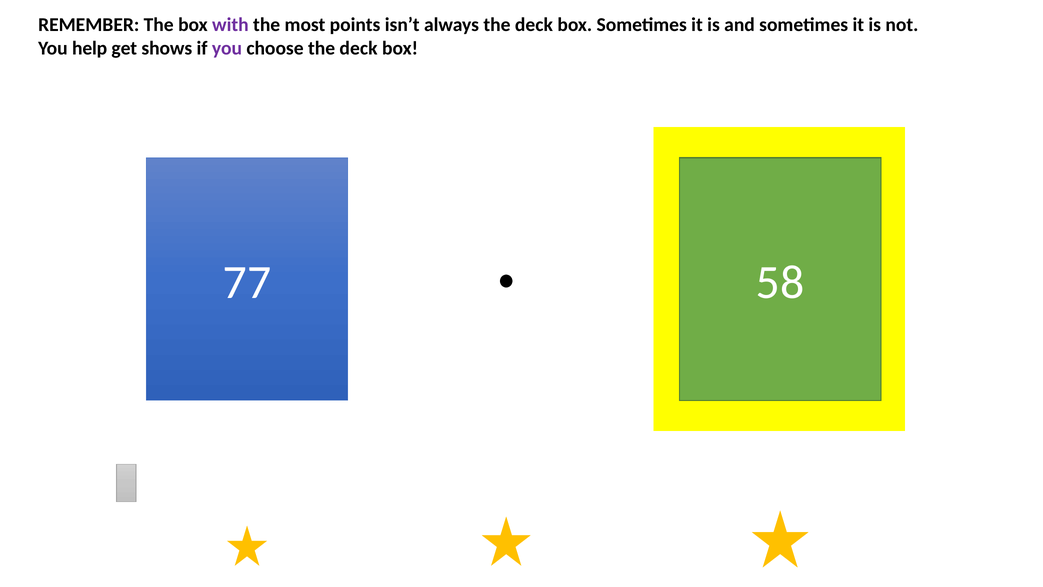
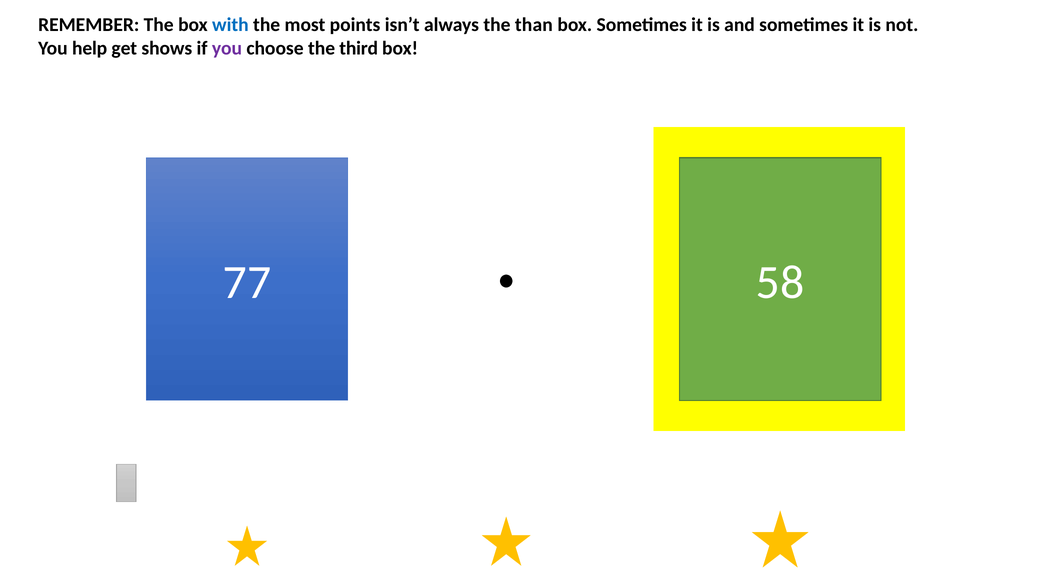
with colour: purple -> blue (230, 25)
always the deck: deck -> than (534, 25)
choose the deck: deck -> third (359, 48)
